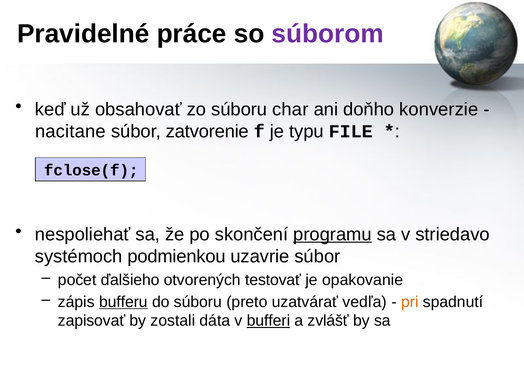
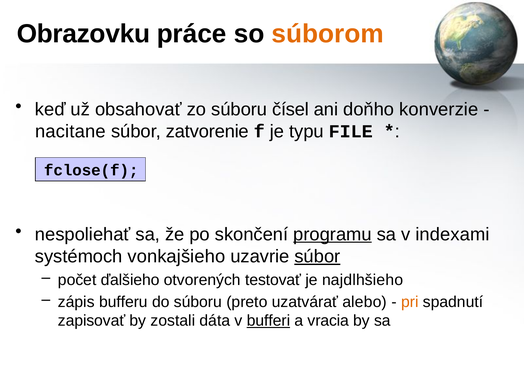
Pravidelné: Pravidelné -> Obrazovku (83, 34)
súborom colour: purple -> orange (328, 34)
char: char -> čísel (291, 109)
striedavo: striedavo -> indexami (453, 234)
podmienkou: podmienkou -> vonkajšieho (176, 256)
súbor underline: none -> present (317, 256)
opakovanie: opakovanie -> najdlhšieho (363, 280)
bufferu underline: present -> none (123, 302)
vedľa: vedľa -> alebo (365, 302)
zvlášť: zvlášť -> vracia (328, 321)
